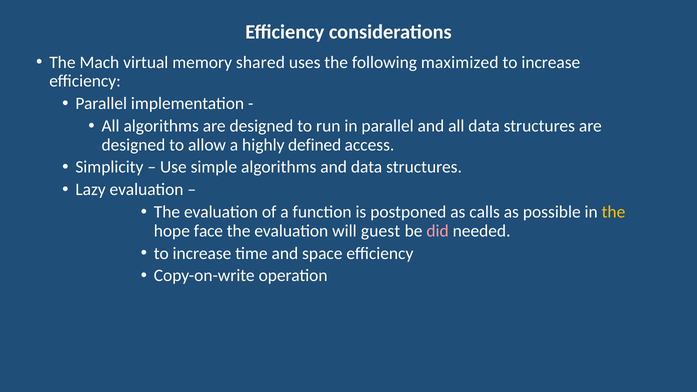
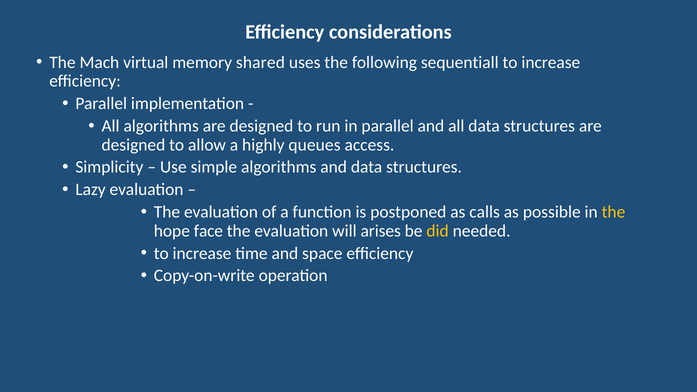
maximized: maximized -> sequentiall (460, 62)
defined: defined -> queues (315, 145)
guest: guest -> arises (381, 231)
did colour: pink -> yellow (438, 231)
